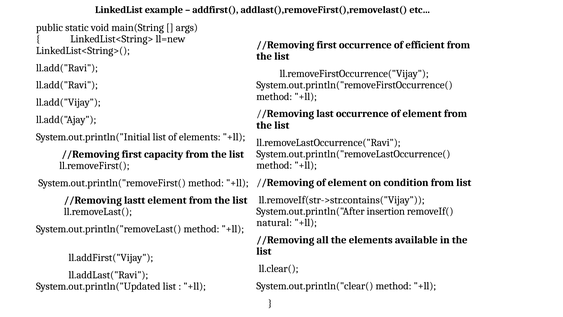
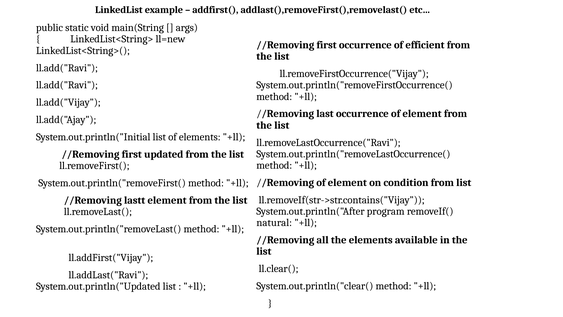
capacity: capacity -> updated (164, 154)
insertion: insertion -> program (386, 211)
